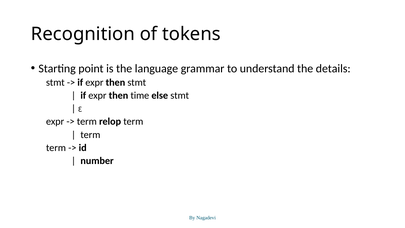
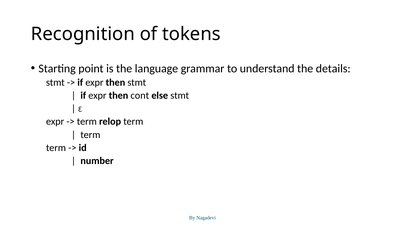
time: time -> cont (140, 95)
